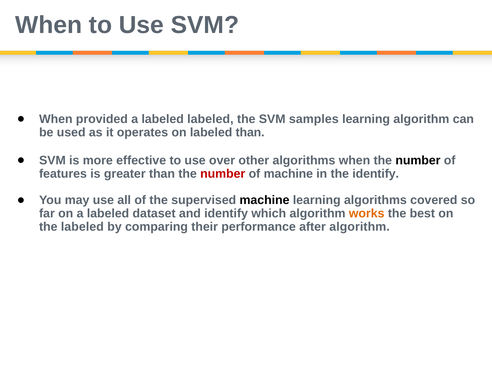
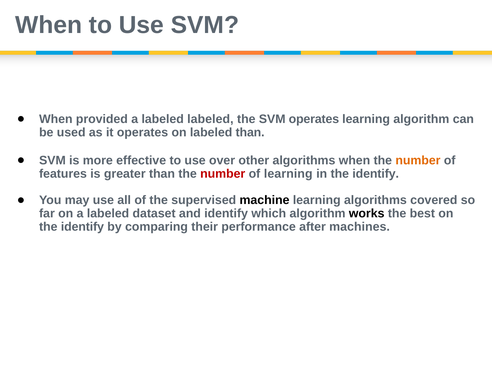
SVM samples: samples -> operates (314, 119)
number colour: black -> orange (418, 160)
of machine: machine -> learning (288, 174)
works colour: orange -> black (367, 214)
labeled: labeled -> identify (82, 227)
after algorithm: algorithm -> machines (360, 227)
